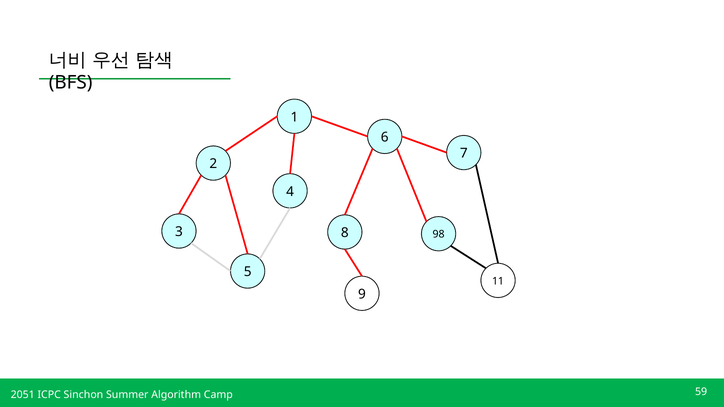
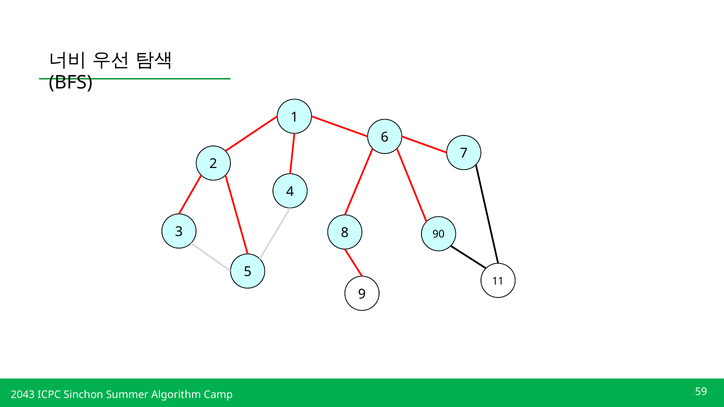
98: 98 -> 90 (439, 235)
2051: 2051 -> 2043 (23, 395)
